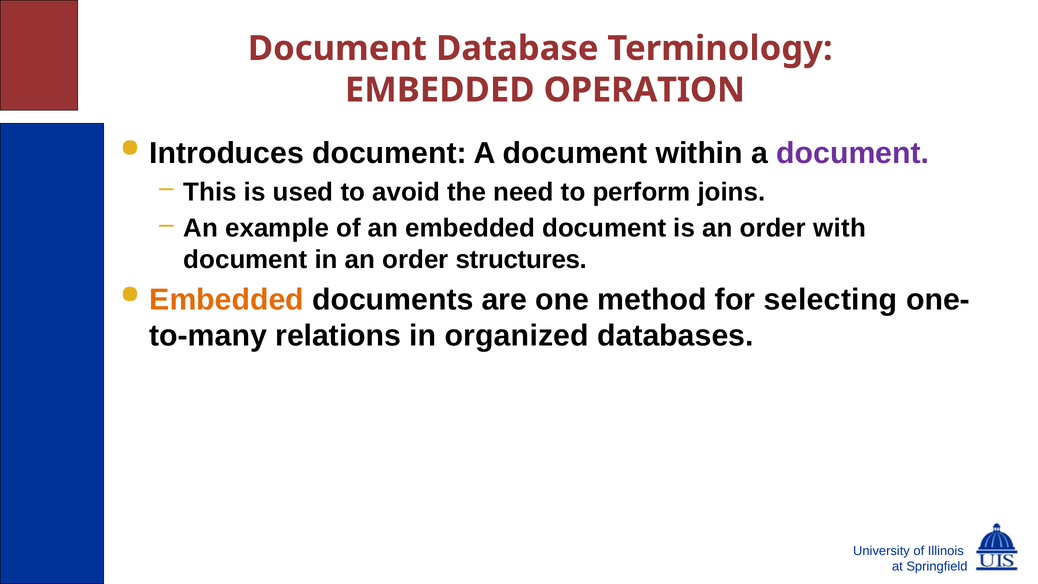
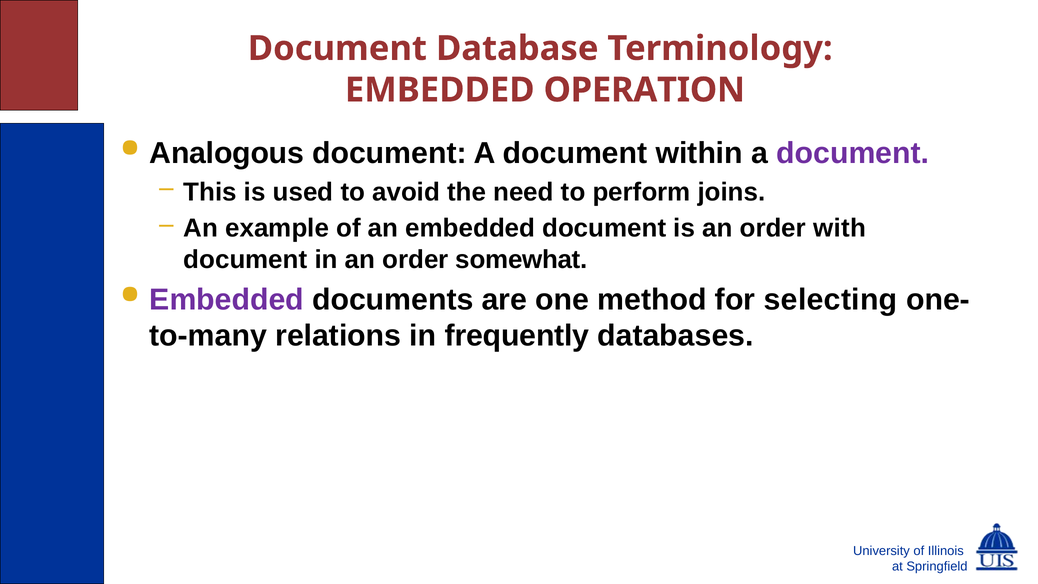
Introduces: Introduces -> Analogous (227, 153)
structures: structures -> somewhat (521, 259)
Embedded colour: orange -> purple (227, 300)
organized: organized -> frequently (517, 336)
